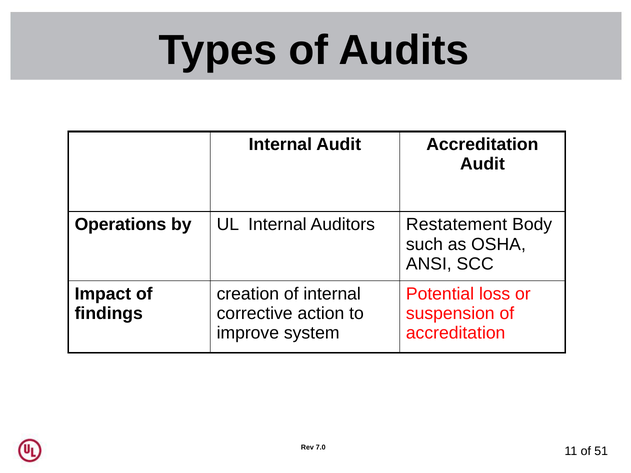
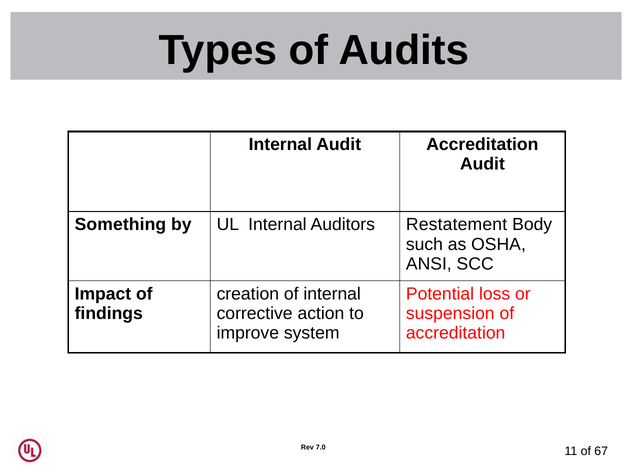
Operations: Operations -> Something (120, 225)
51: 51 -> 67 (601, 451)
